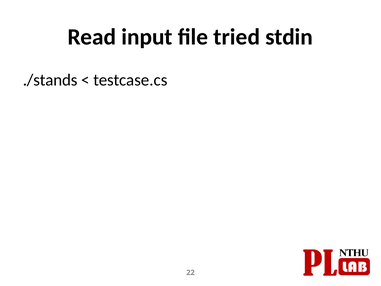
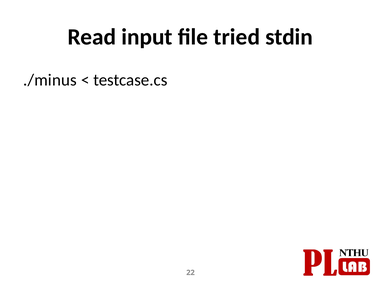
./stands: ./stands -> ./minus (50, 80)
